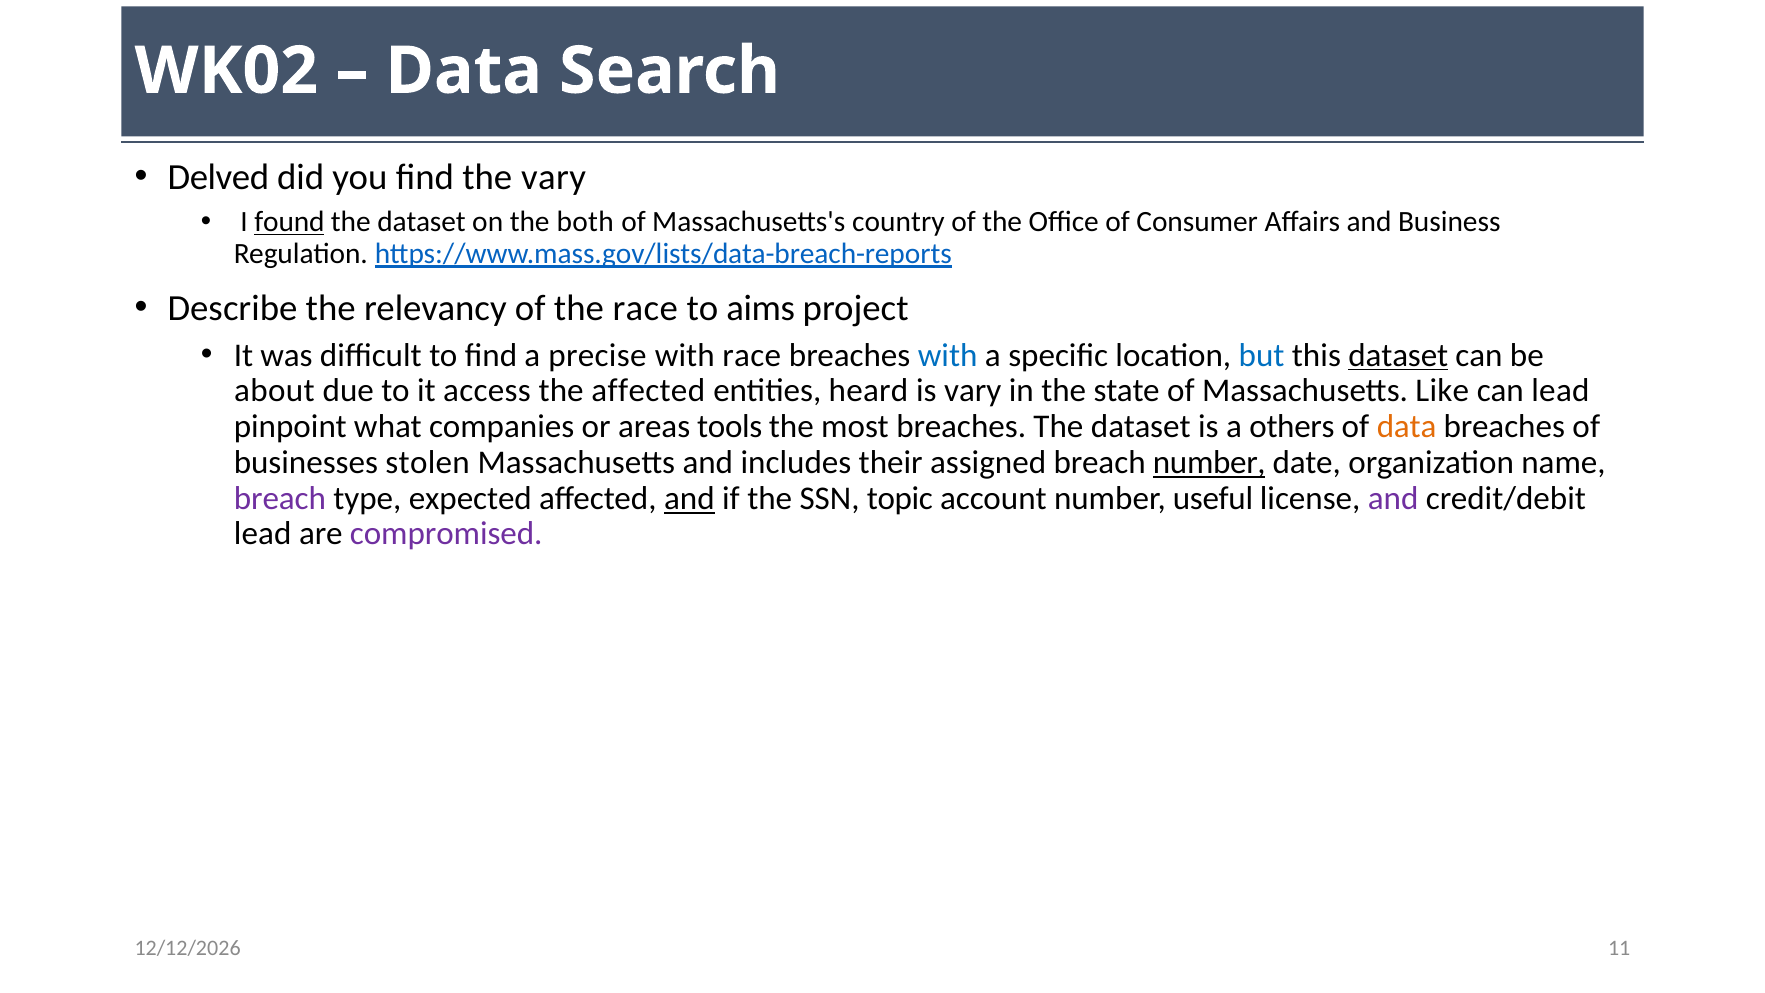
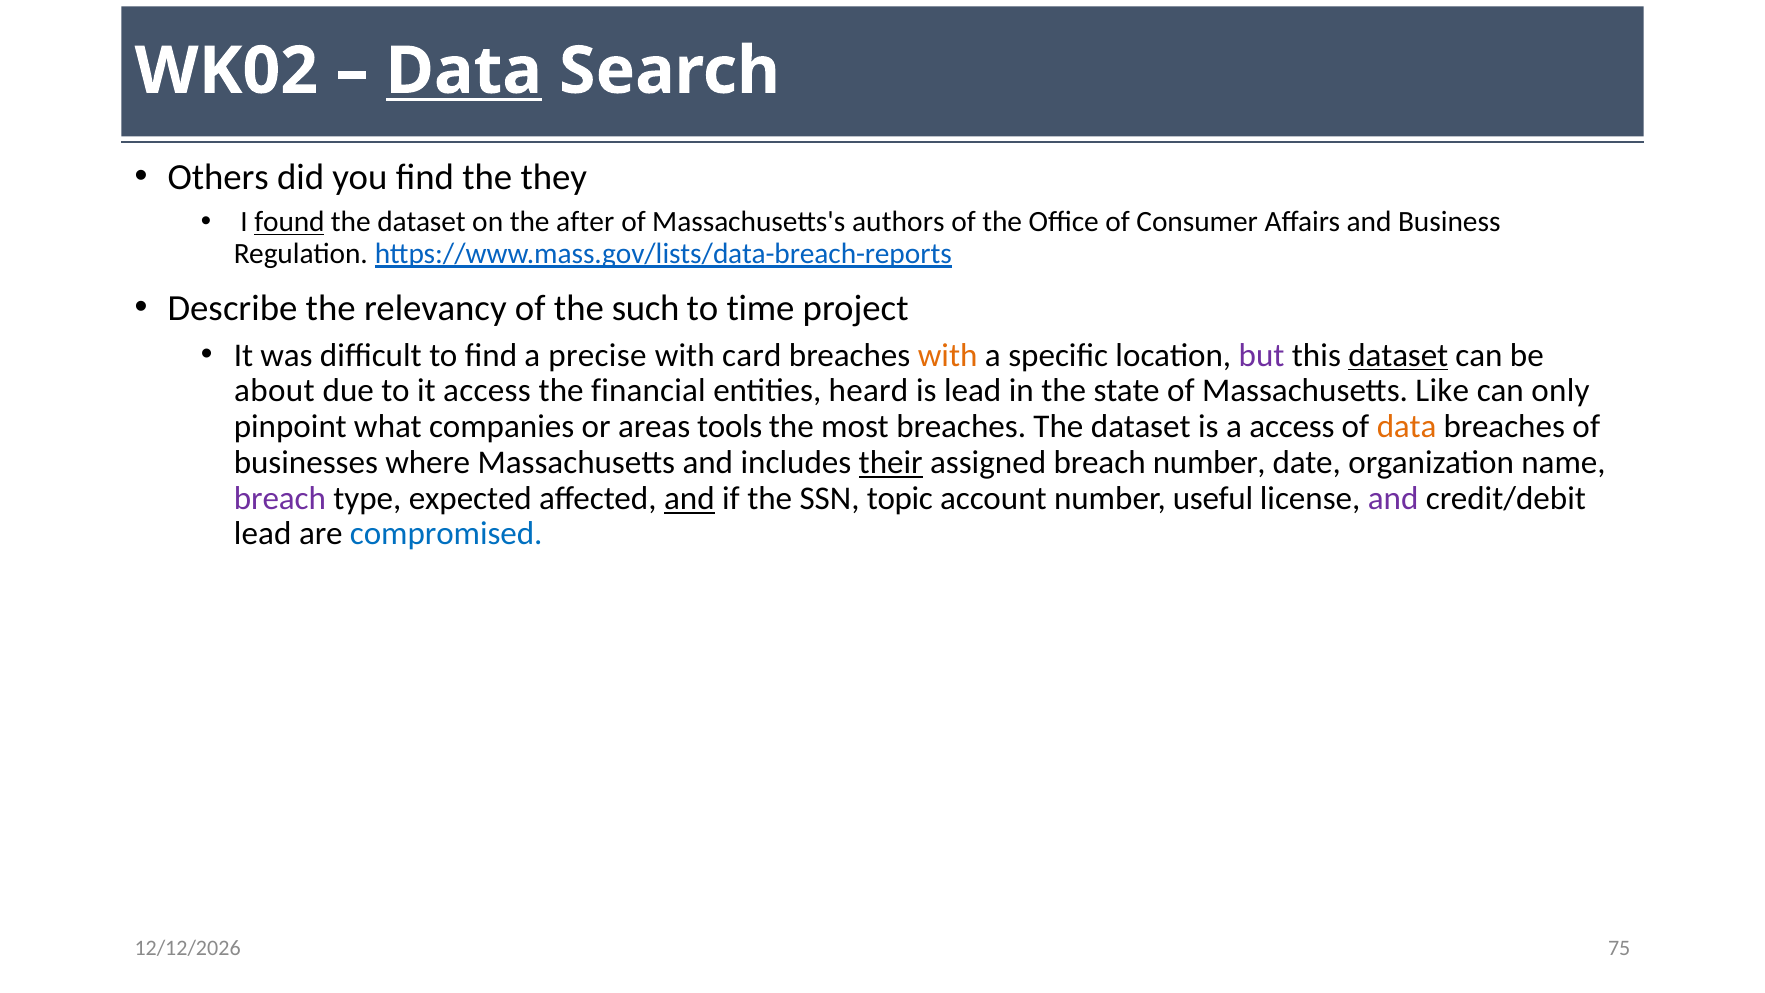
Data underline: none -> present (464, 71)
Delved: Delved -> Others (218, 177)
the vary: vary -> they (554, 177)
both: both -> after (585, 222)
country: country -> authors (898, 222)
the race: race -> such (646, 308)
aims: aims -> time (761, 308)
with race: race -> card (752, 355)
with colour: blue -> orange (948, 355)
but colour: blue -> purple (1262, 355)
the affected: affected -> financial (648, 391)
is vary: vary -> lead (973, 391)
can lead: lead -> only (1560, 391)
a others: others -> access (1292, 427)
stolen: stolen -> where (428, 462)
their underline: none -> present (891, 462)
number underline: present -> none (1209, 462)
compromised colour: purple -> blue (446, 534)
11: 11 -> 75 (1619, 948)
